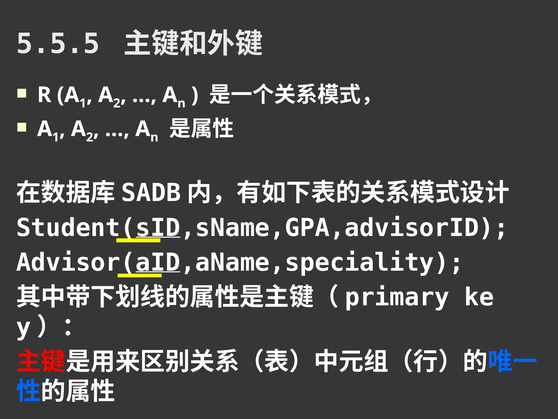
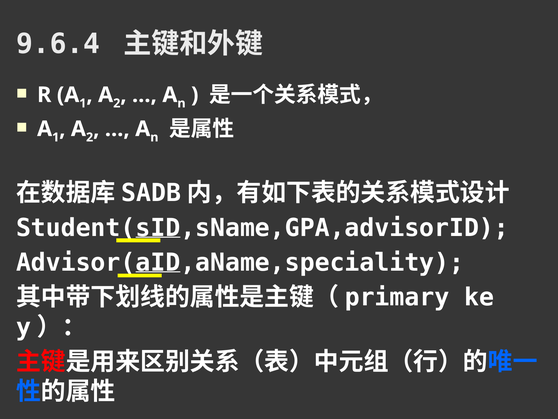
5.5.5: 5.5.5 -> 9.6.4 (58, 44)
